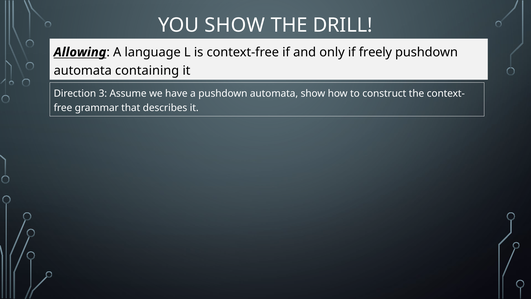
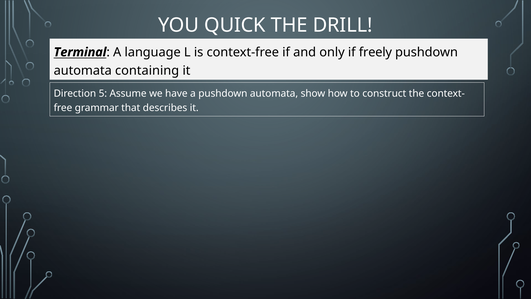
YOU SHOW: SHOW -> QUICK (235, 25)
Allowing: Allowing -> Terminal (80, 52)
3: 3 -> 5 (103, 93)
